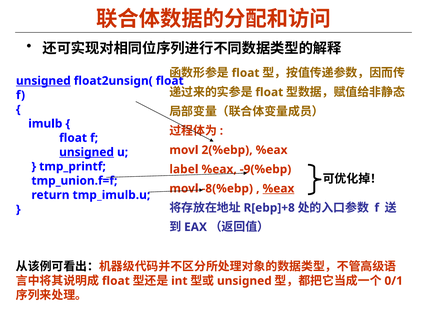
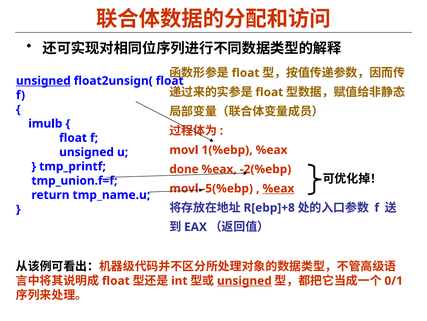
2(%ebp: 2(%ebp -> 1(%ebp (227, 150)
unsigned underline: present -> none (87, 152)
label: label -> done (184, 169)
-9(%ebp: -9(%ebp -> -2(%ebp (266, 169)
-8(%ebp: -8(%ebp -> -5(%ebp (227, 188)
tmp_imulb.u: tmp_imulb.u -> tmp_name.u (111, 195)
unsigned underline: none -> present (244, 280)
